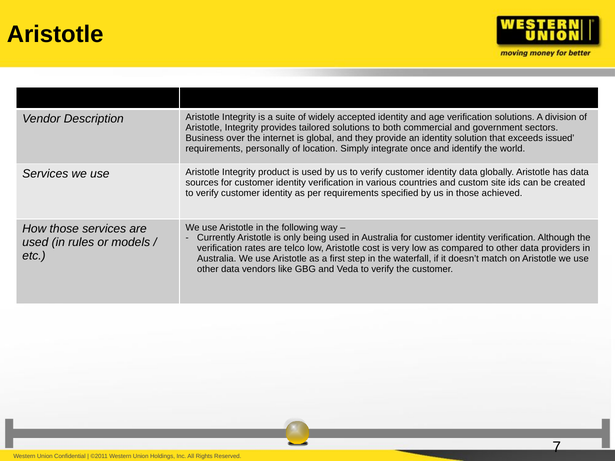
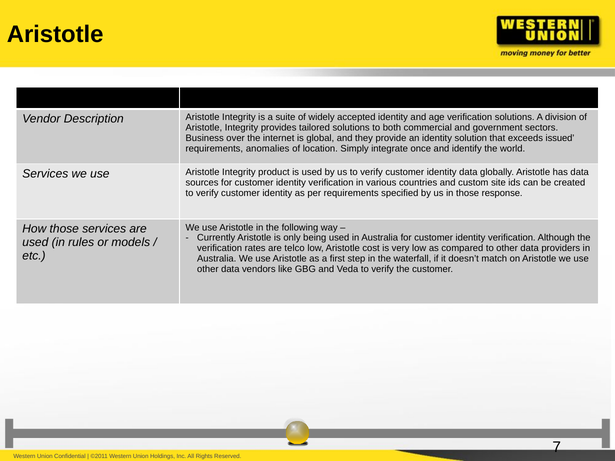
personally: personally -> anomalies (268, 149)
achieved: achieved -> response (502, 193)
